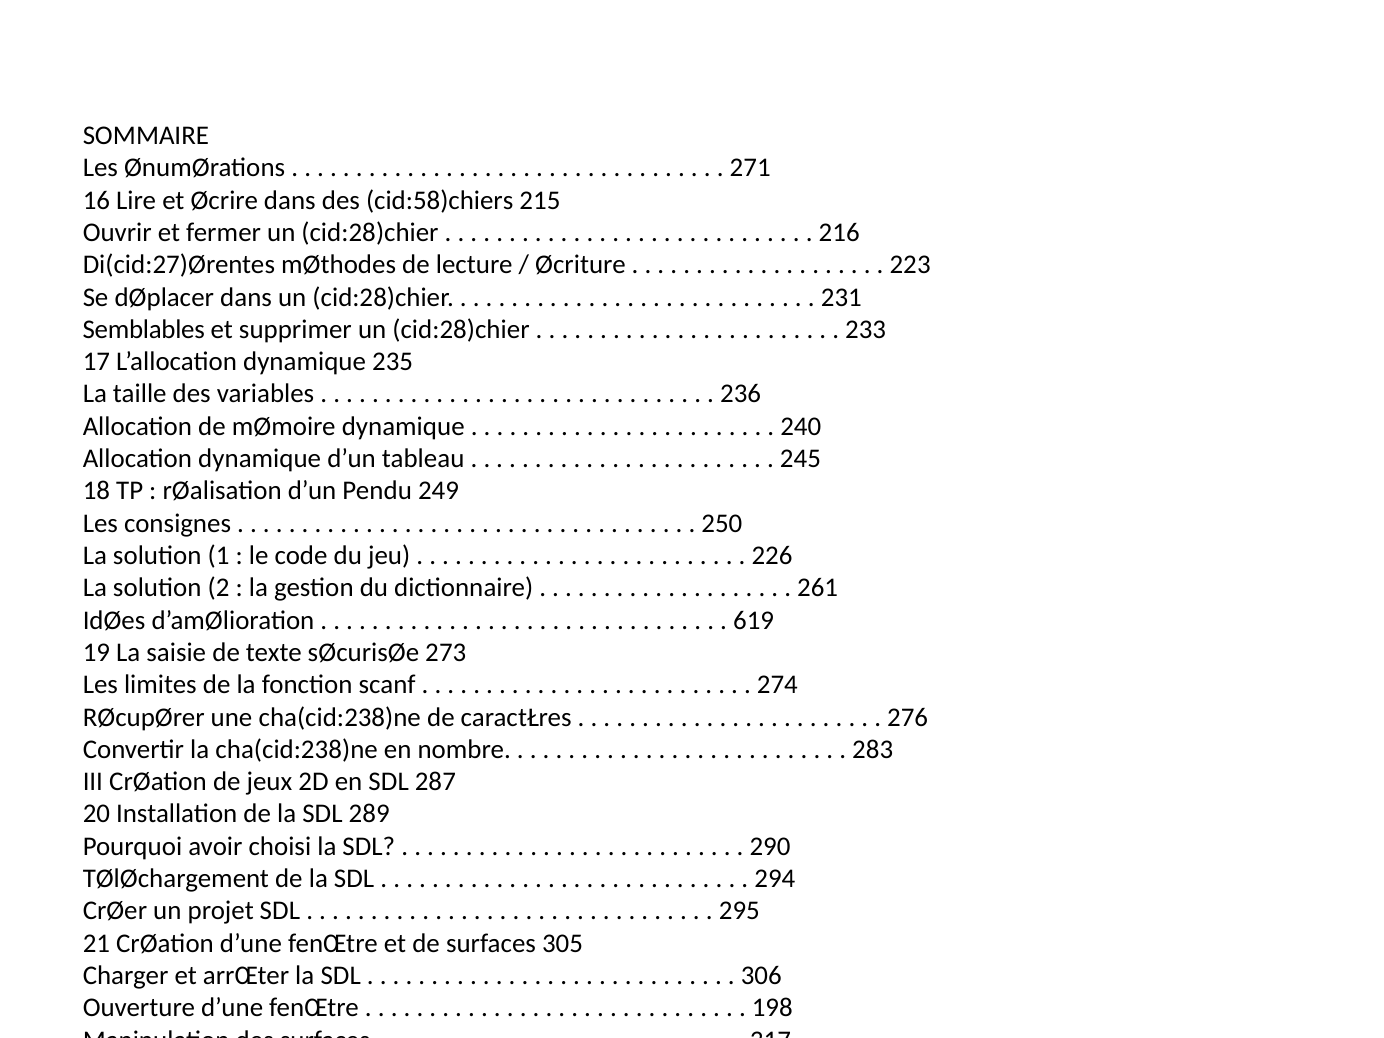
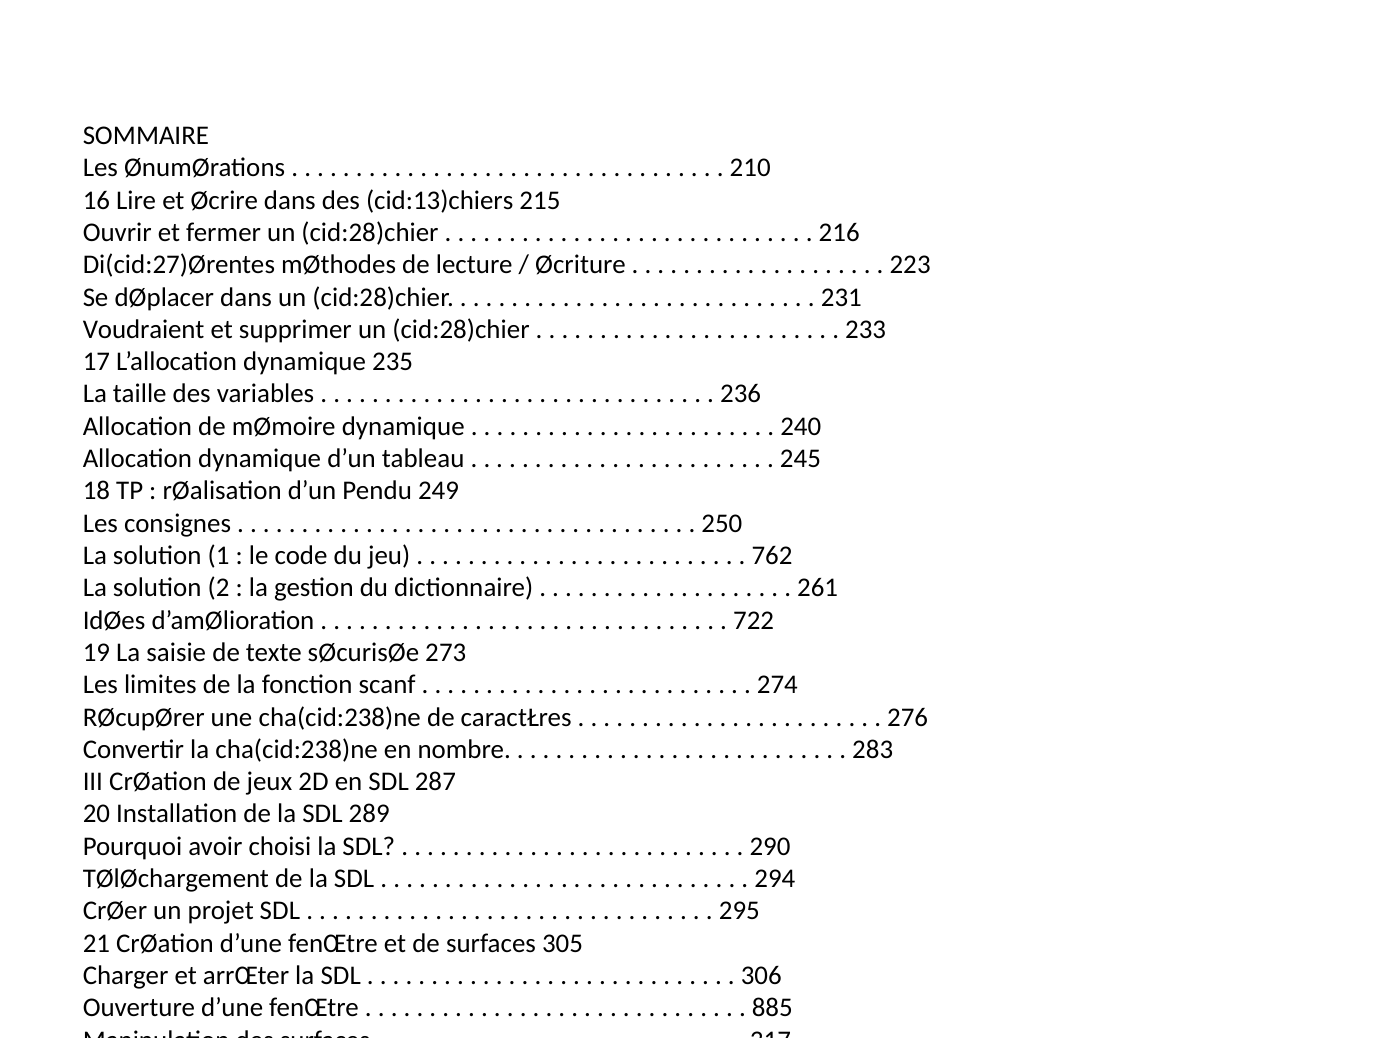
271: 271 -> 210 (750, 168)
cid:58)chiers: cid:58)chiers -> cid:13)chiers (440, 200)
Semblables: Semblables -> Voudraient (144, 329)
226: 226 -> 762 (772, 556)
619: 619 -> 722 (754, 620)
198: 198 -> 885 (772, 1008)
